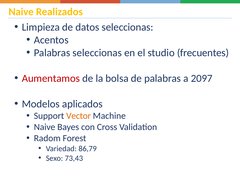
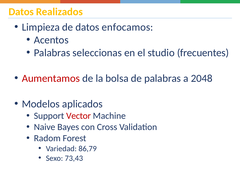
Naive: Naive -> Datos (21, 12)
datos seleccionas: seleccionas -> enfocamos (127, 27)
2097: 2097 -> 2048 (202, 78)
Vector colour: orange -> red (79, 116)
